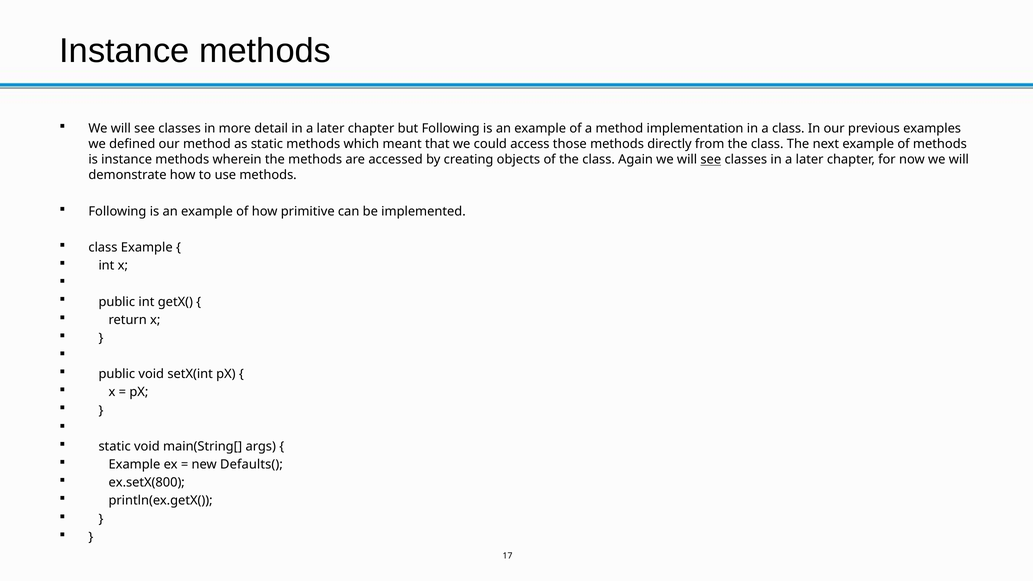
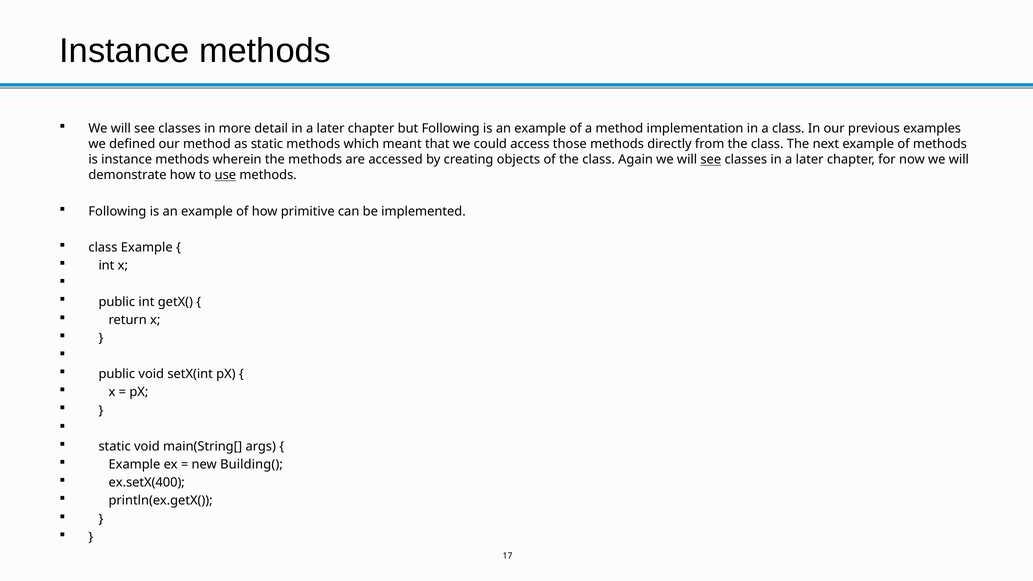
use underline: none -> present (225, 175)
Defaults(: Defaults( -> Building( (251, 465)
ex.setX(800: ex.setX(800 -> ex.setX(400 (147, 483)
